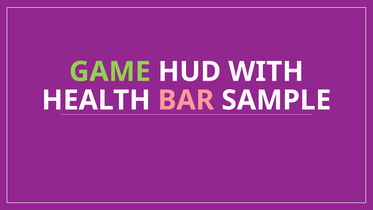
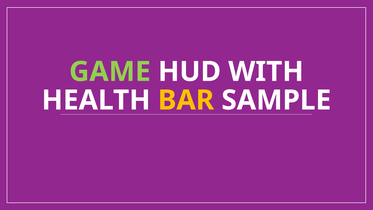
BAR colour: pink -> yellow (186, 100)
